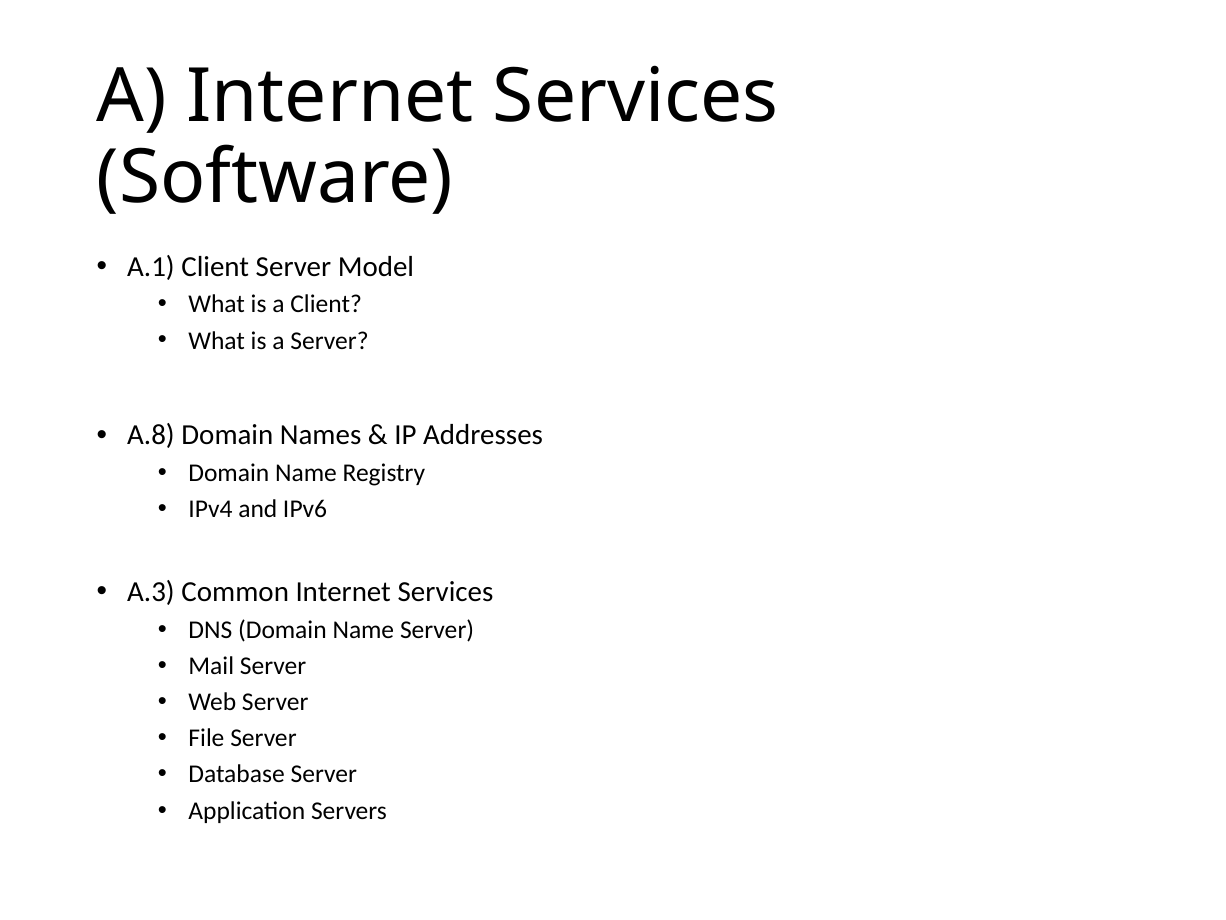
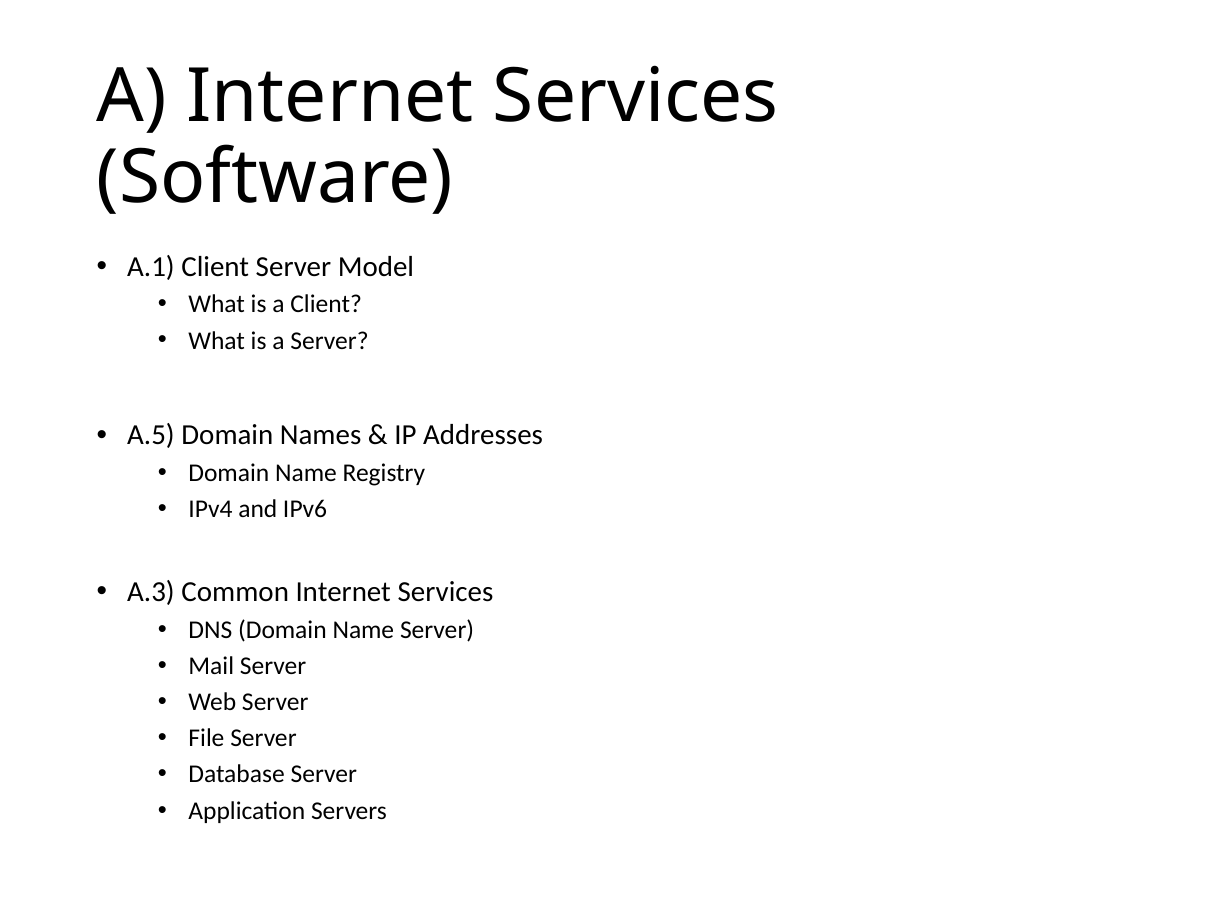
A.8: A.8 -> A.5 (151, 435)
